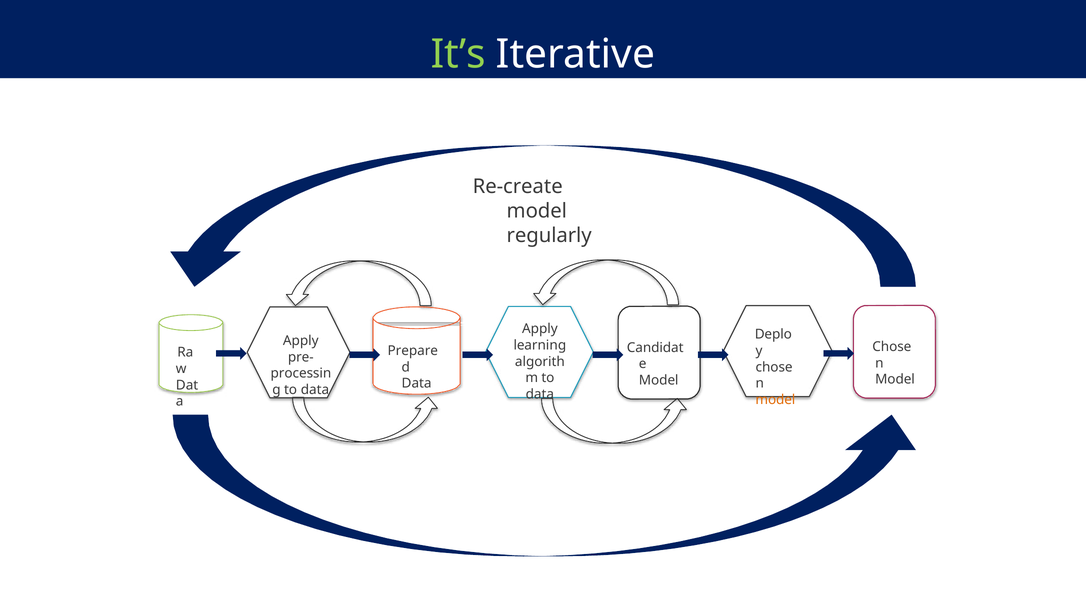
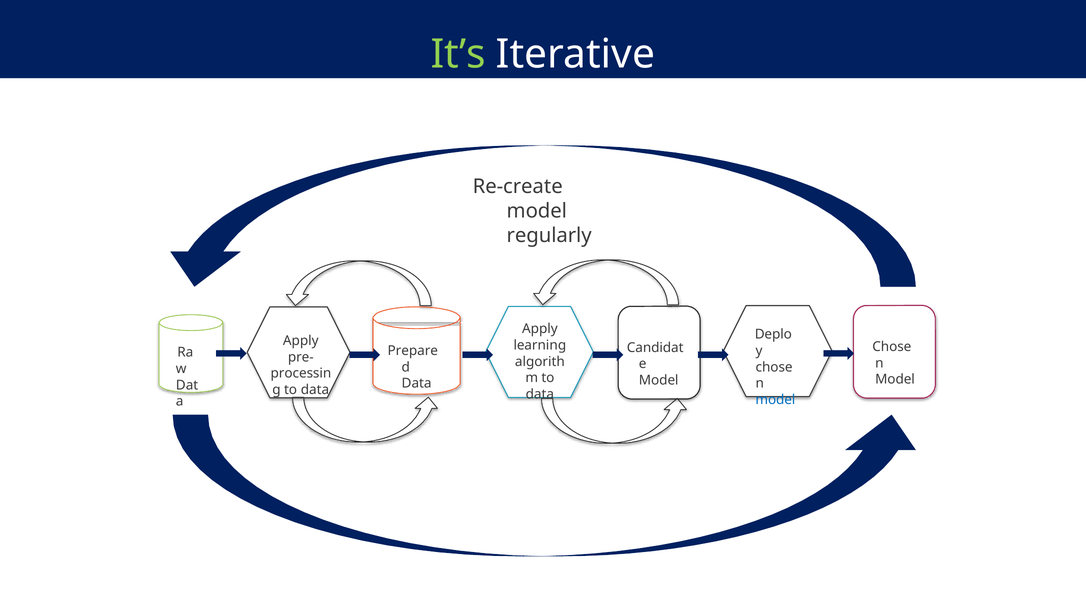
model colour: orange -> blue (775, 400)
